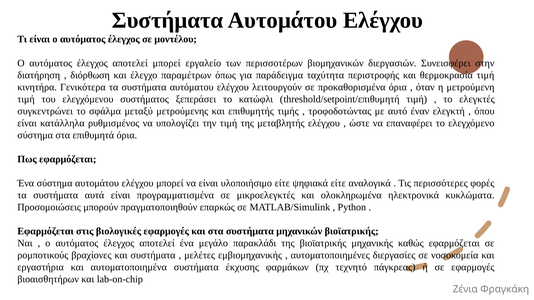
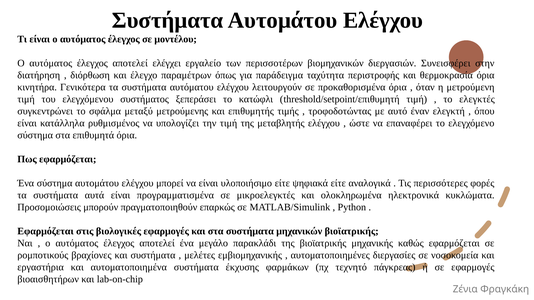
αποτελεί μπορεί: μπορεί -> ελέγχει (167, 63)
θερμοκρασία τιμή: τιμή -> όρια (486, 75)
